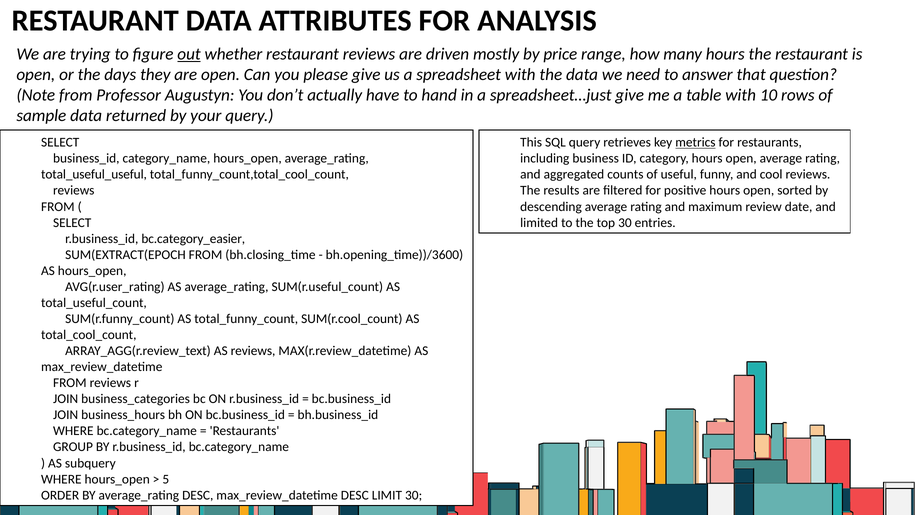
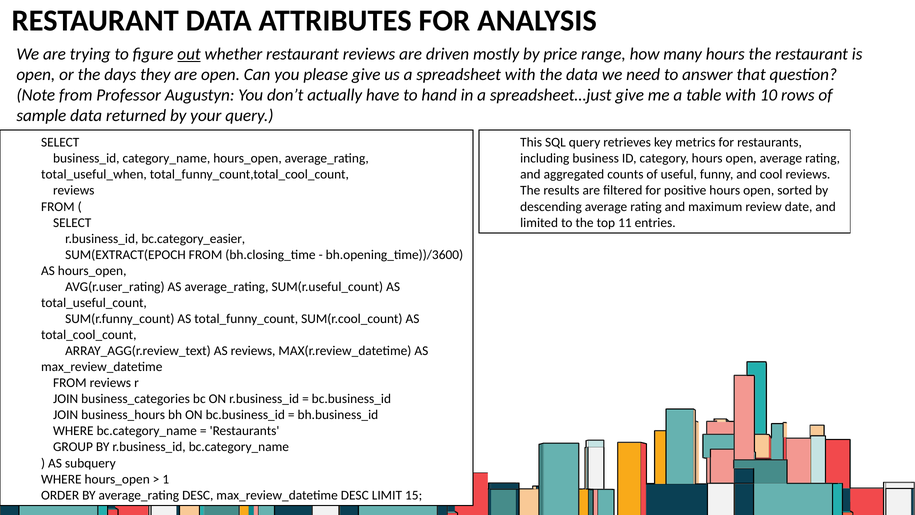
metrics underline: present -> none (695, 142)
total_useful_useful: total_useful_useful -> total_useful_when (94, 174)
top 30: 30 -> 11 (625, 222)
5: 5 -> 1 (166, 479)
LIMIT 30: 30 -> 15 (414, 495)
